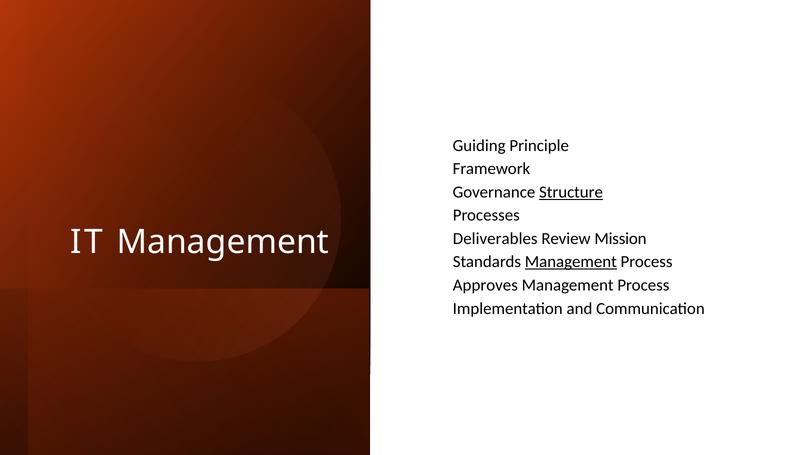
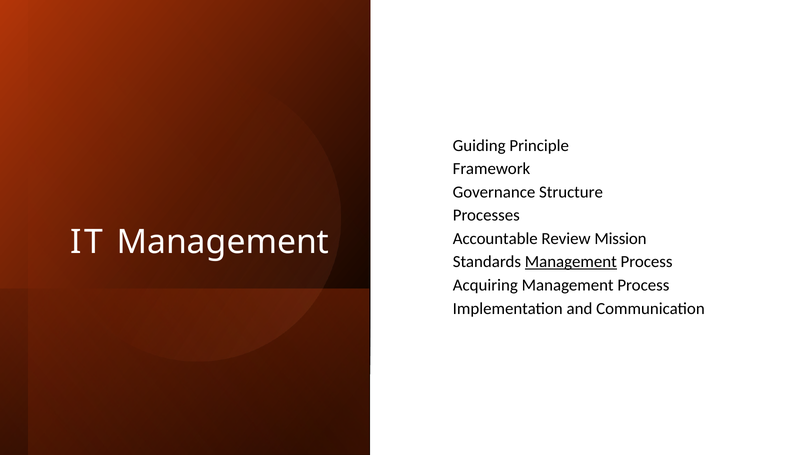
Structure underline: present -> none (571, 192)
Deliverables: Deliverables -> Accountable (495, 239)
Approves: Approves -> Acquiring (485, 285)
